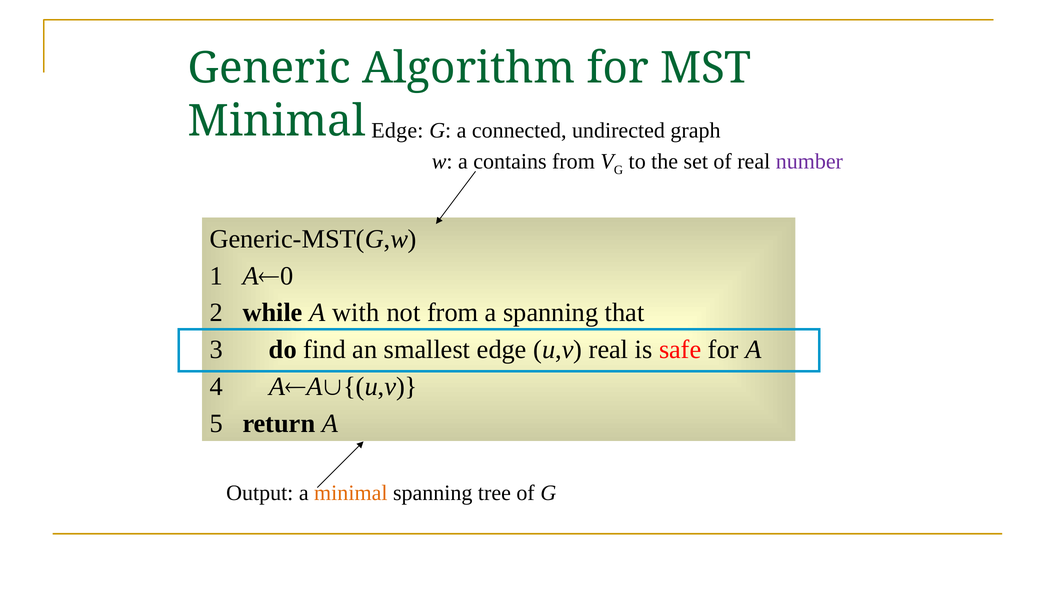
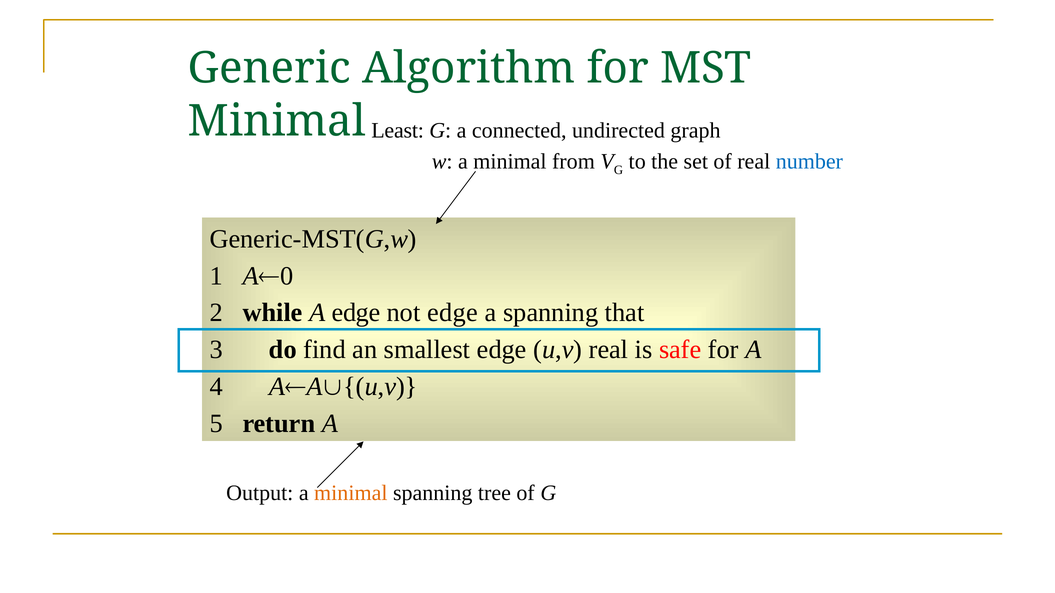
Edge: Edge -> Least (398, 131)
w a contains: contains -> minimal (510, 161)
number colour: purple -> blue (809, 161)
A with: with -> edge (356, 313)
not from: from -> edge (453, 313)
